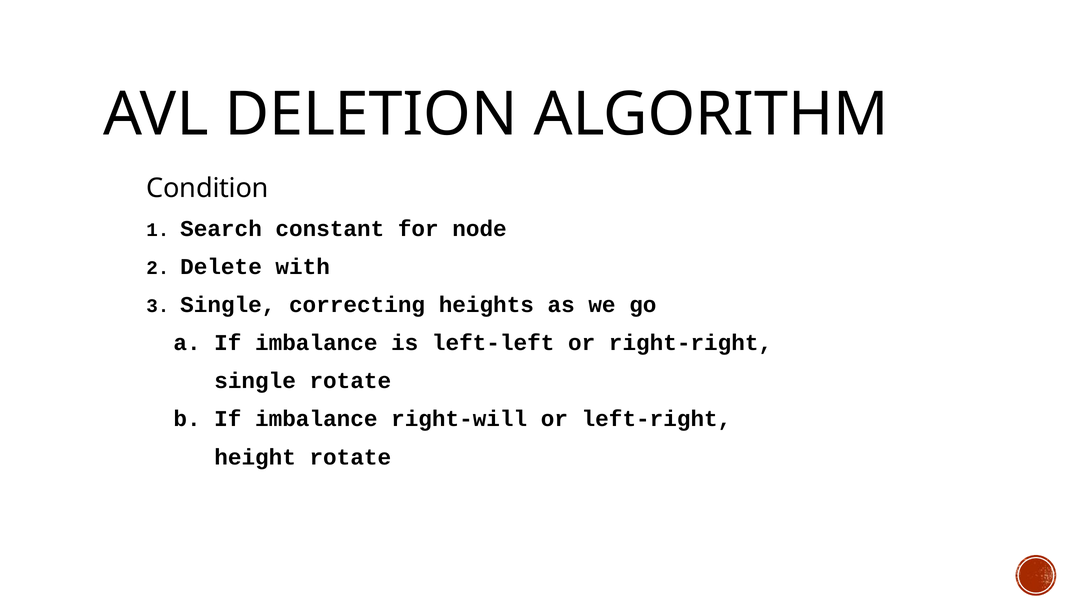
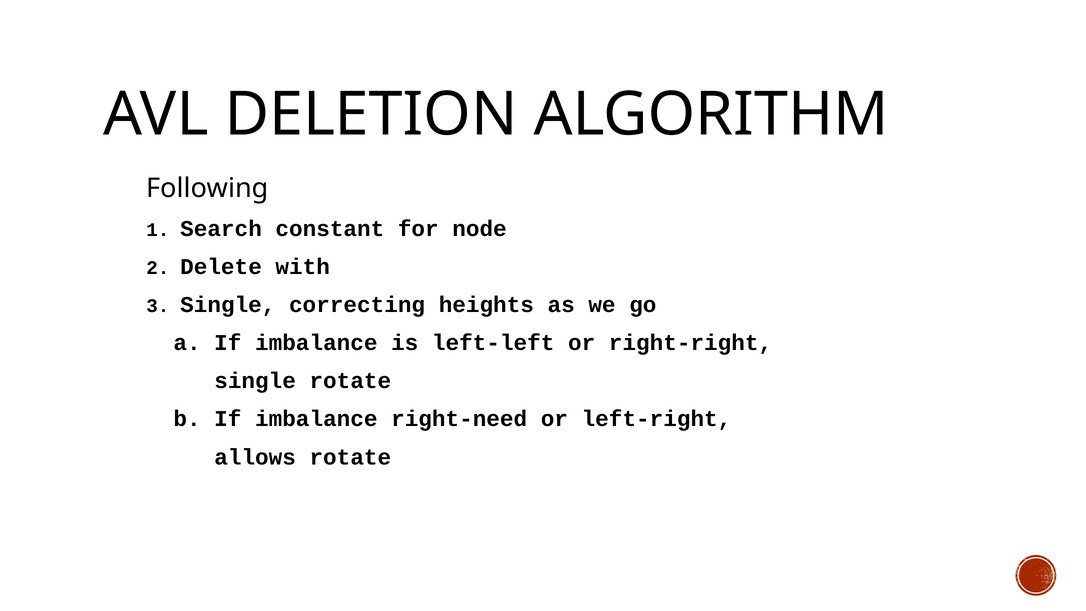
Condition: Condition -> Following (207, 188)
right-will: right-will -> right-need (459, 419)
height: height -> allows (255, 457)
